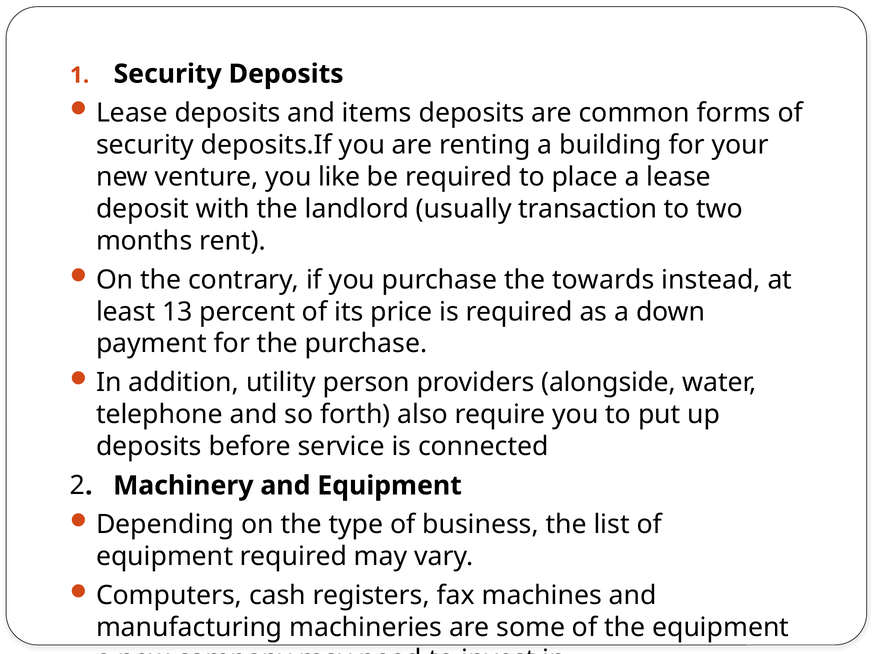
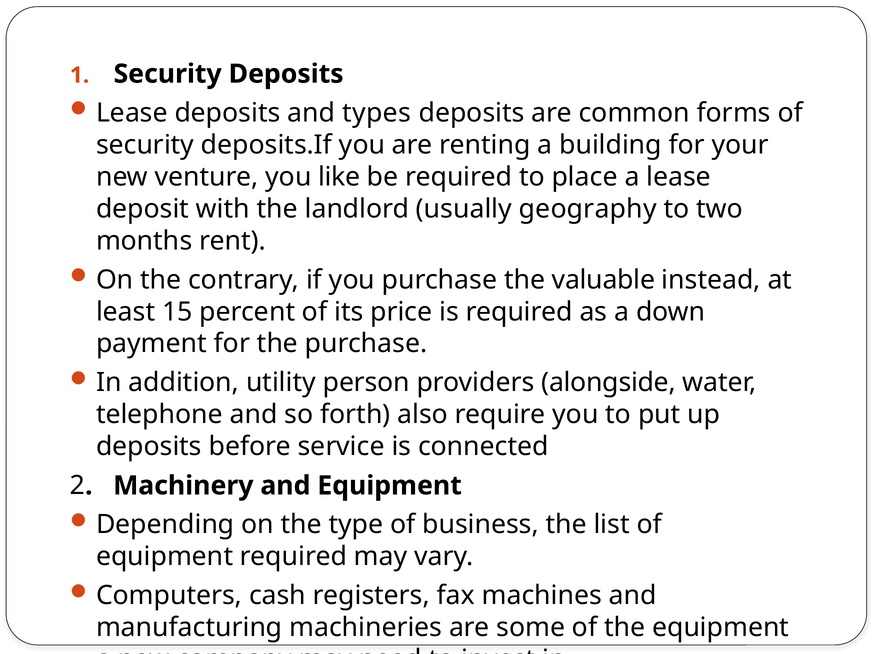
items: items -> types (377, 113)
transaction: transaction -> geography (588, 209)
towards: towards -> valuable (603, 280)
13: 13 -> 15 (177, 312)
